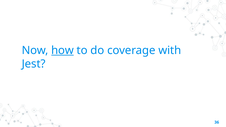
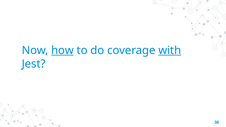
with underline: none -> present (170, 50)
